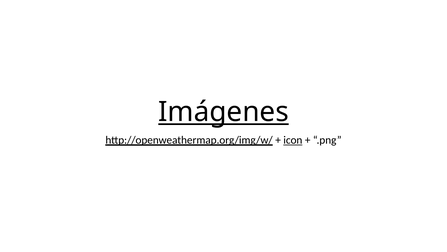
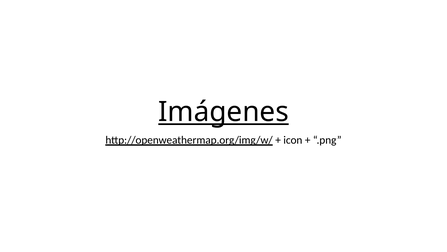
icon underline: present -> none (293, 140)
